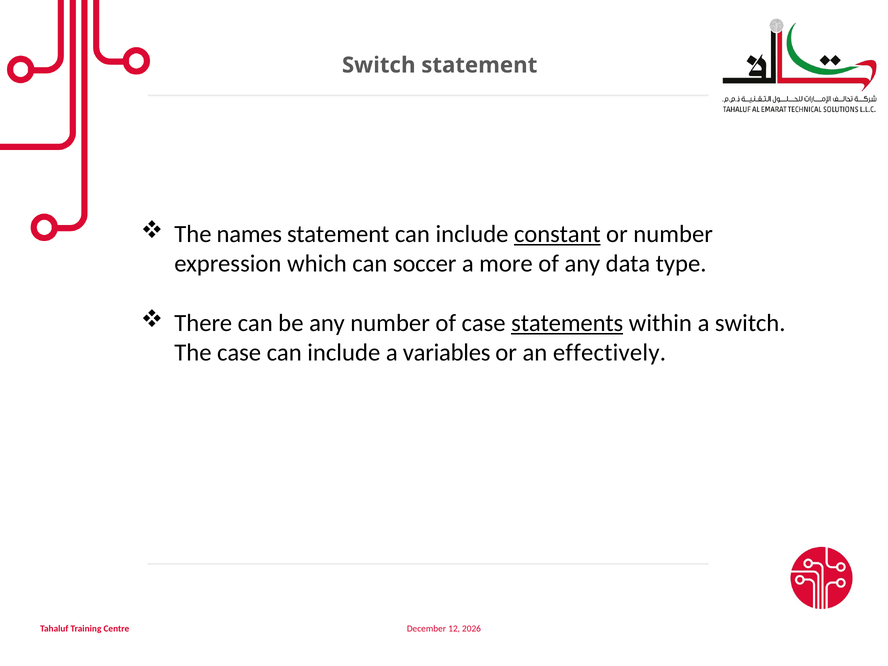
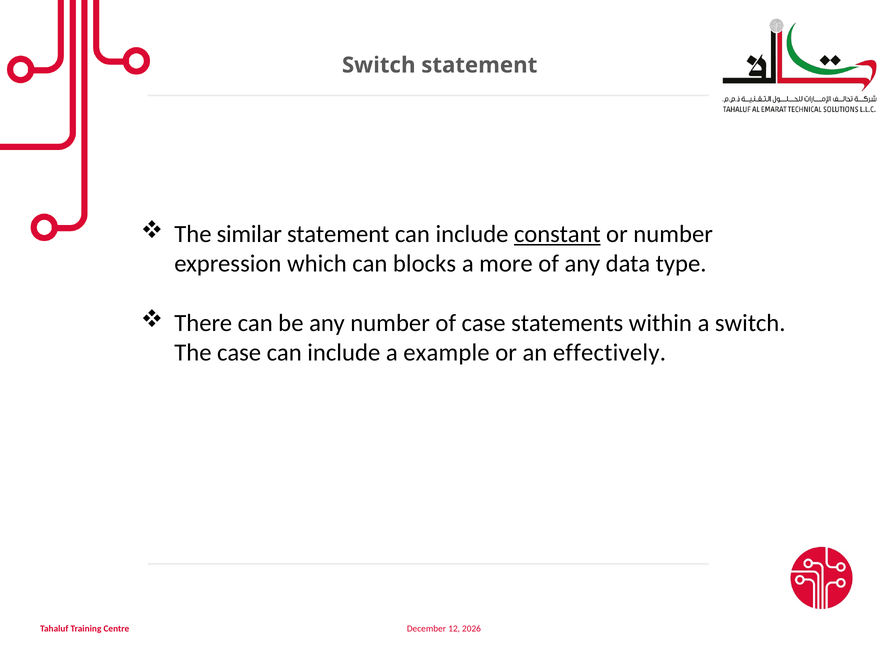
names: names -> similar (249, 234)
soccer: soccer -> blocks (425, 264)
statements underline: present -> none (567, 323)
variables: variables -> example (446, 353)
